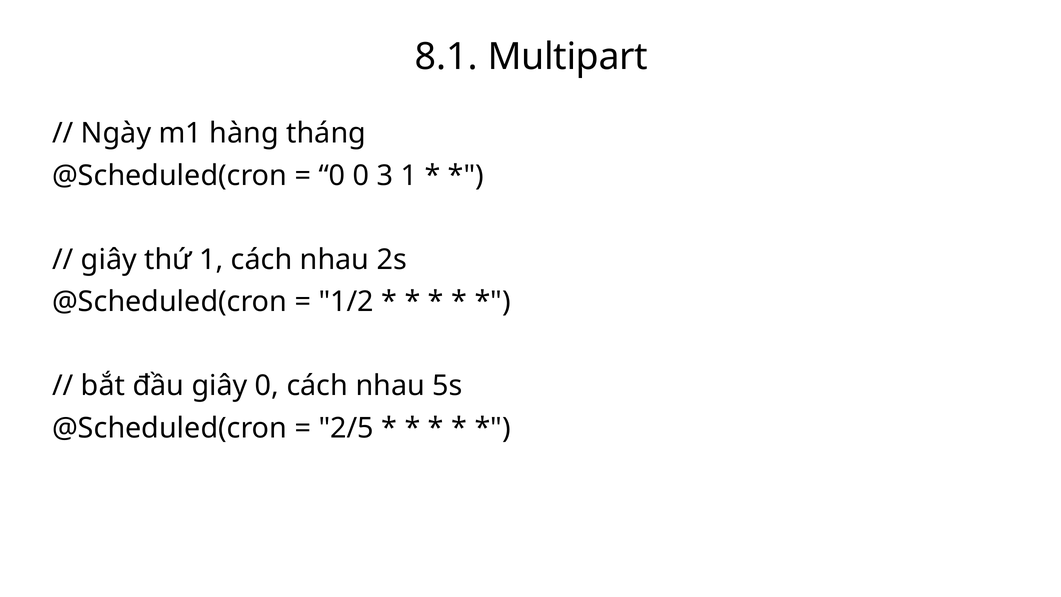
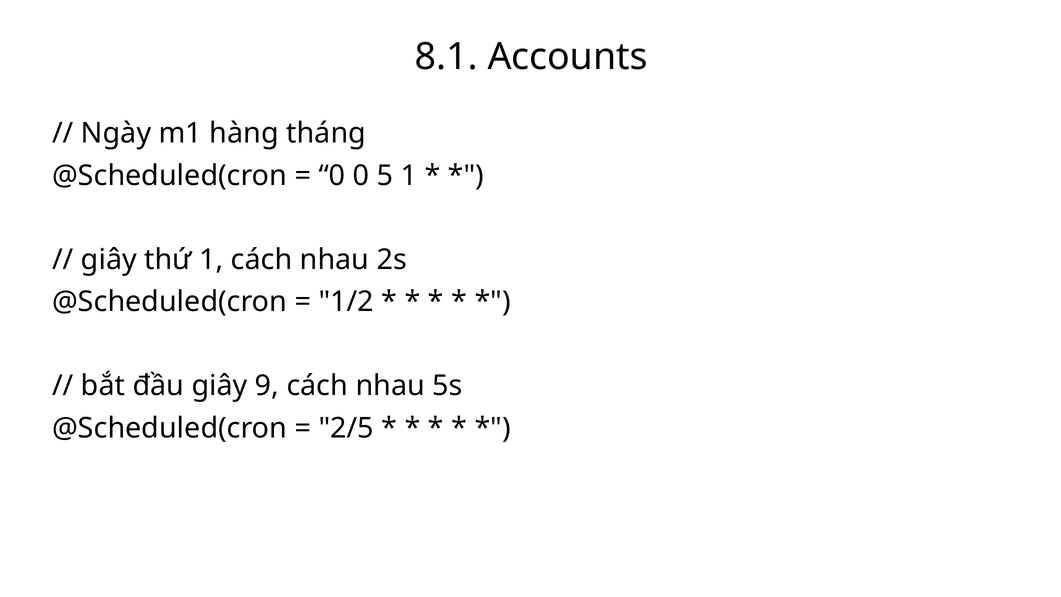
Multipart: Multipart -> Accounts (568, 57)
3: 3 -> 5 (385, 176)
giây 0: 0 -> 9 (267, 386)
